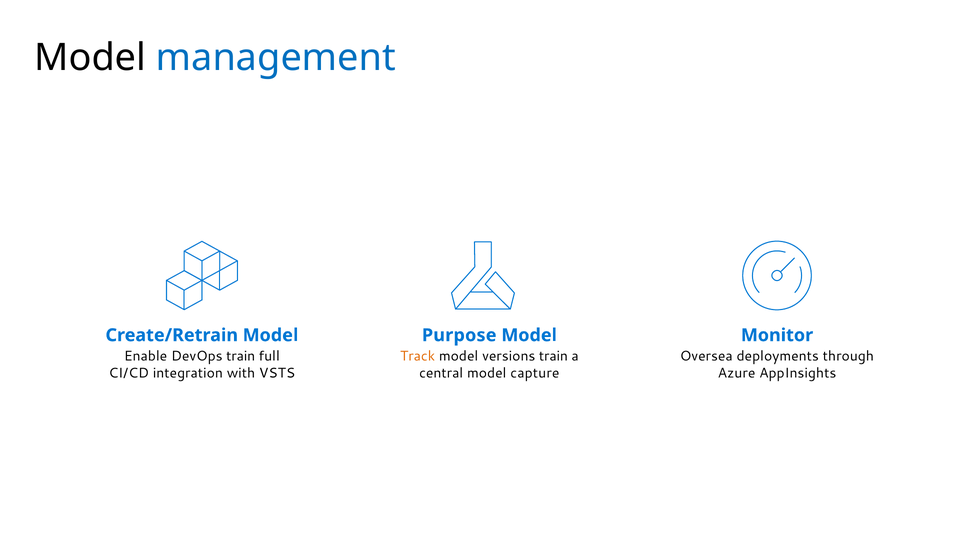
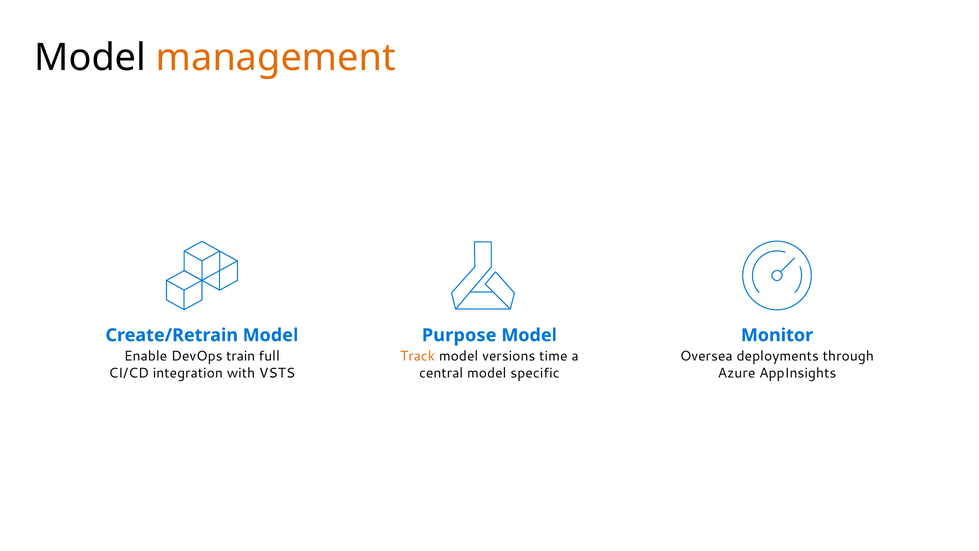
management colour: blue -> orange (276, 58)
versions train: train -> time (553, 356)
capture: capture -> specific (535, 373)
